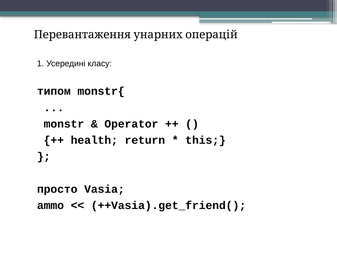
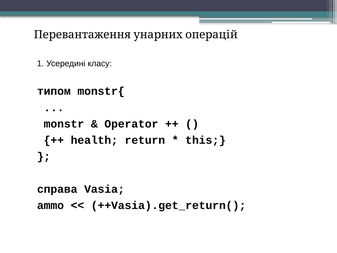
просто: просто -> справа (57, 189)
++Vasia).get_friend(: ++Vasia).get_friend( -> ++Vasia).get_return( (168, 205)
